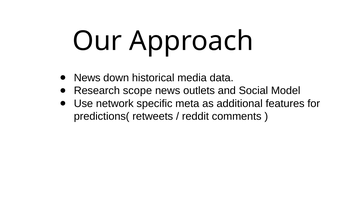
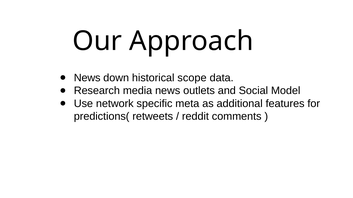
media: media -> scope (192, 78)
scope: scope -> media (138, 91)
